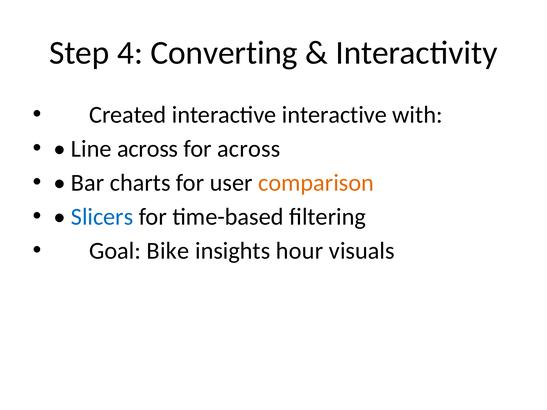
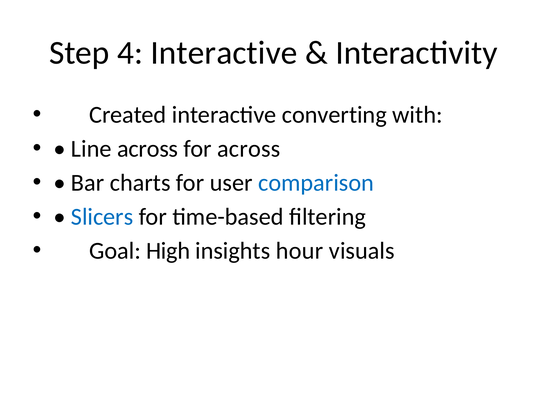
4 Converting: Converting -> Interactive (224, 53)
interactive interactive: interactive -> converting (334, 115)
comparison colour: orange -> blue (316, 183)
Bike: Bike -> High (168, 251)
